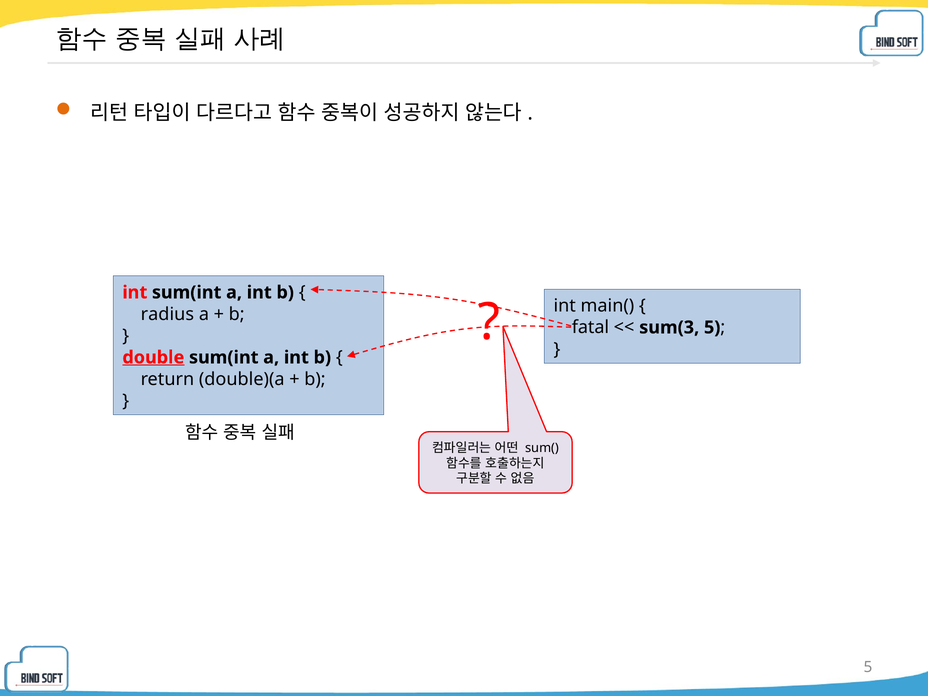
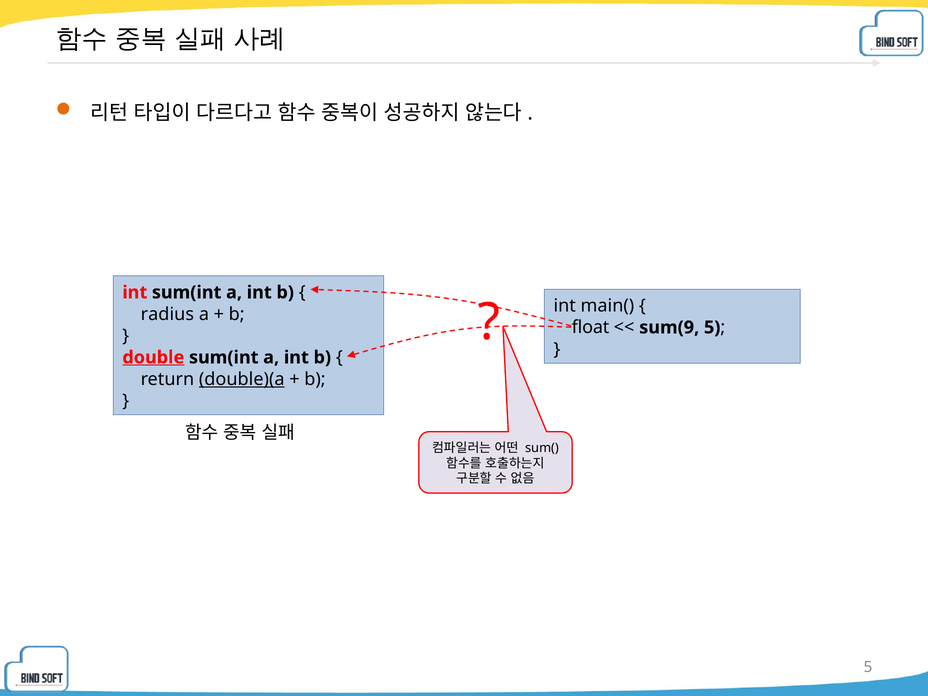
fatal: fatal -> float (591, 327)
sum(3: sum(3 -> sum(9 (669, 327)
double)(a underline: none -> present (242, 379)
